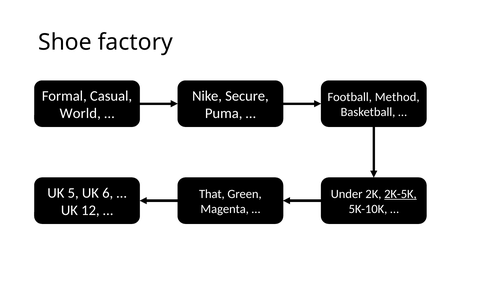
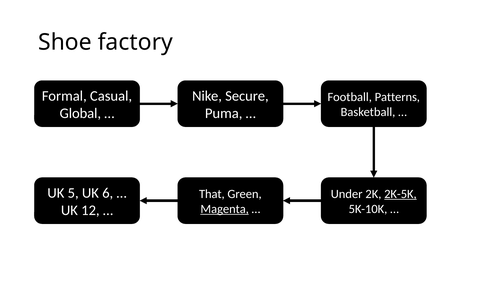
Method: Method -> Patterns (397, 97)
World: World -> Global (80, 113)
Magenta underline: none -> present (225, 209)
